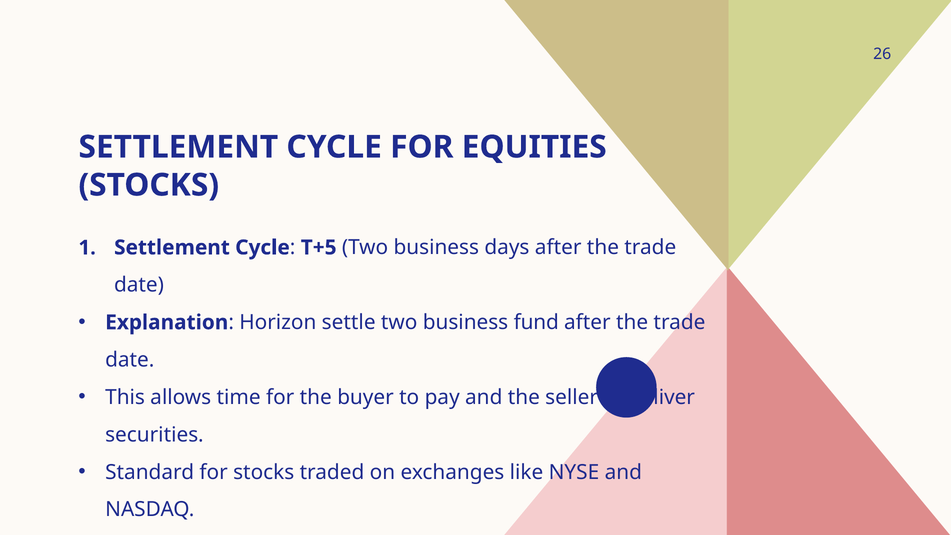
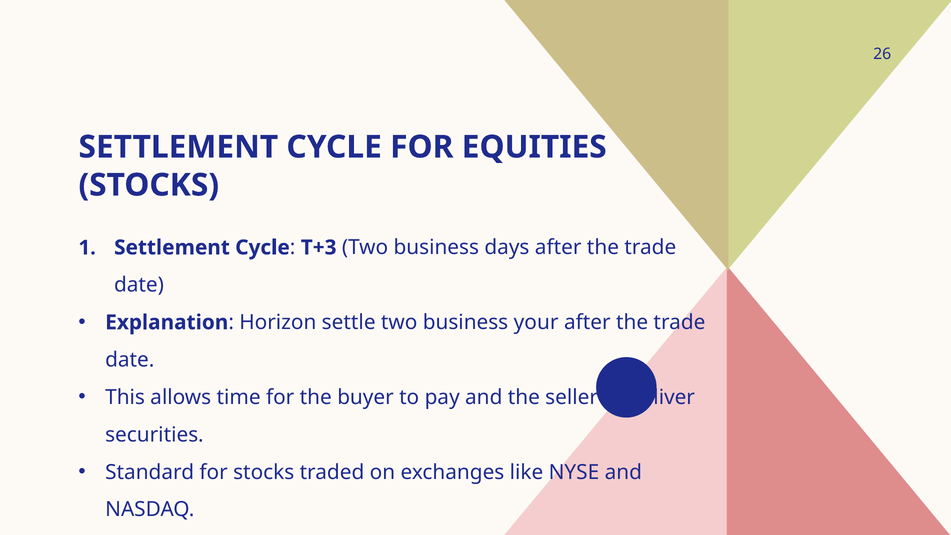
T+5: T+5 -> T+3 (319, 248)
fund: fund -> your (536, 322)
